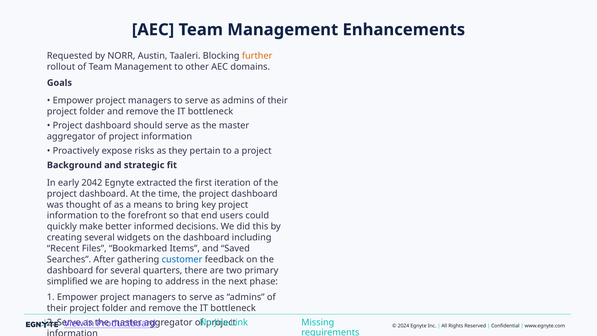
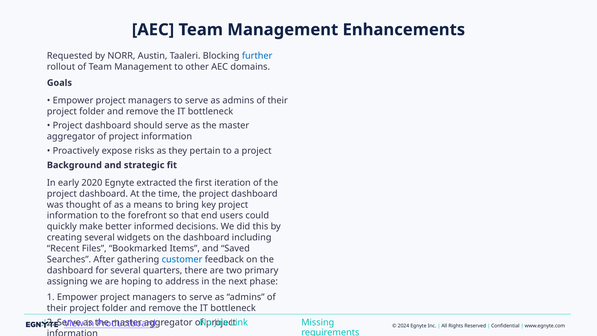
further colour: orange -> blue (257, 56)
2042: 2042 -> 2020 (92, 183)
simplified: simplified -> assigning (67, 281)
